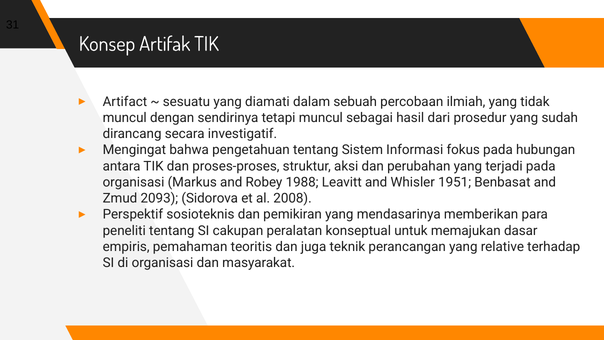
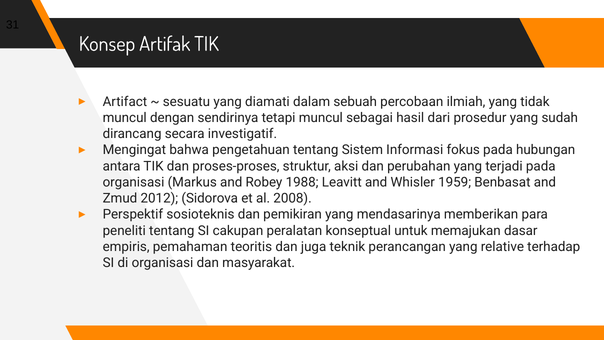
1951: 1951 -> 1959 (455, 182)
2093: 2093 -> 2012 (159, 198)
